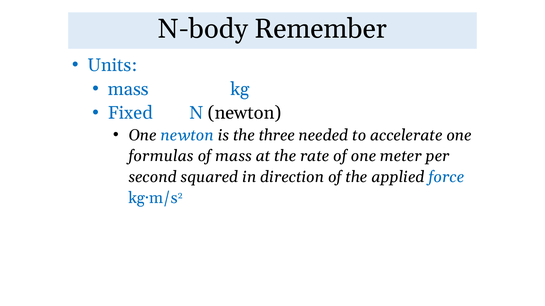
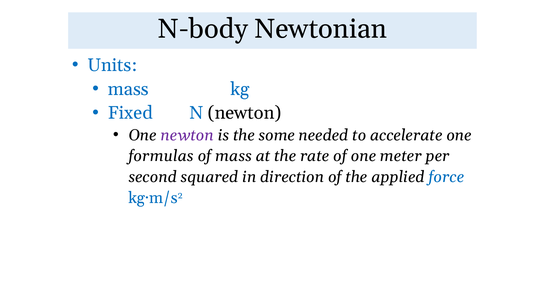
Remember: Remember -> Newtonian (321, 29)
newton colour: blue -> purple (187, 135)
three: three -> some (277, 135)
